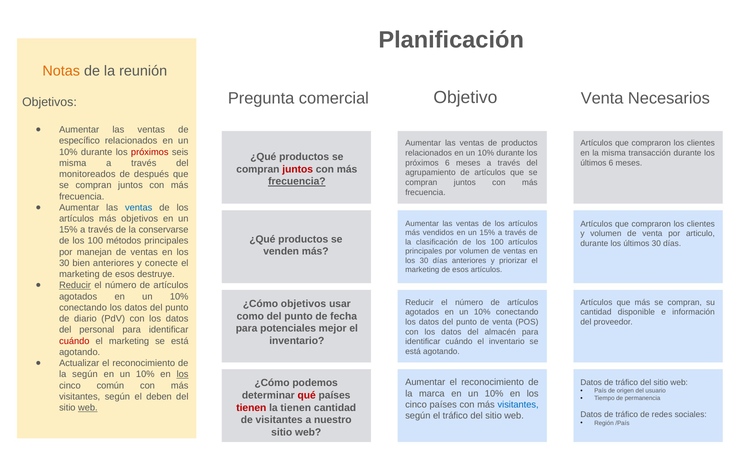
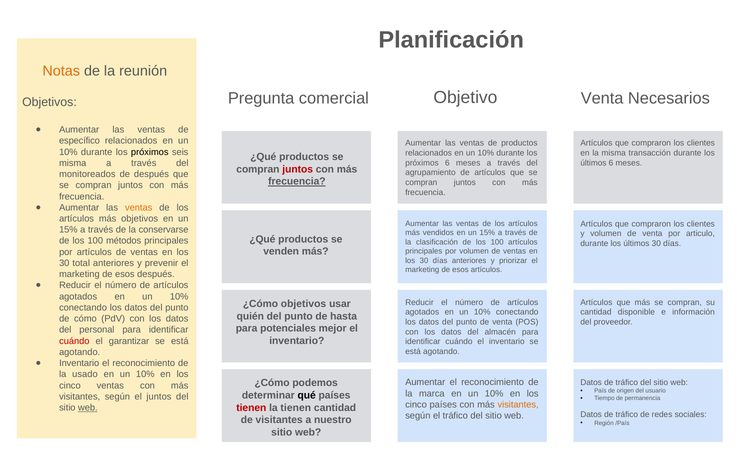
próximos colour: red -> black (150, 152)
ventas colour: blue -> orange (139, 208)
por manejan: manejan -> artículos (94, 252)
bien: bien -> total (81, 263)
conecte: conecte -> prevenir (161, 263)
esos destruye: destruye -> después (156, 274)
Reducir underline: present -> none (75, 285)
como: como -> quién (250, 316)
fecha: fecha -> hasta (344, 316)
diario: diario -> cómo (85, 319)
marketing: marketing -> garantizar (129, 341)
Actualizar: Actualizar -> Inventario (79, 363)
la según: según -> usado (85, 374)
los underline: present -> none (183, 374)
cinco común: común -> ventas (110, 385)
qué colour: red -> black (307, 395)
el deben: deben -> juntos (159, 396)
visitantes colour: blue -> orange (518, 405)
